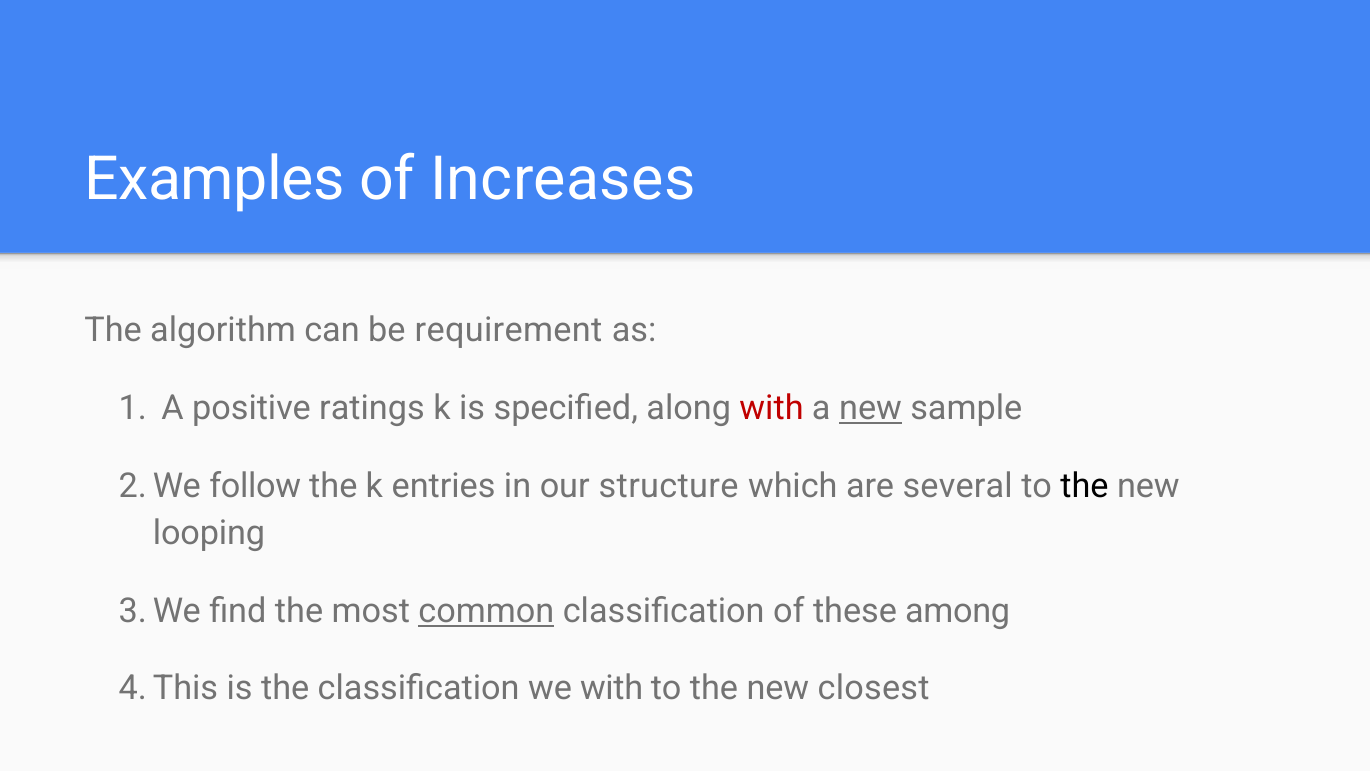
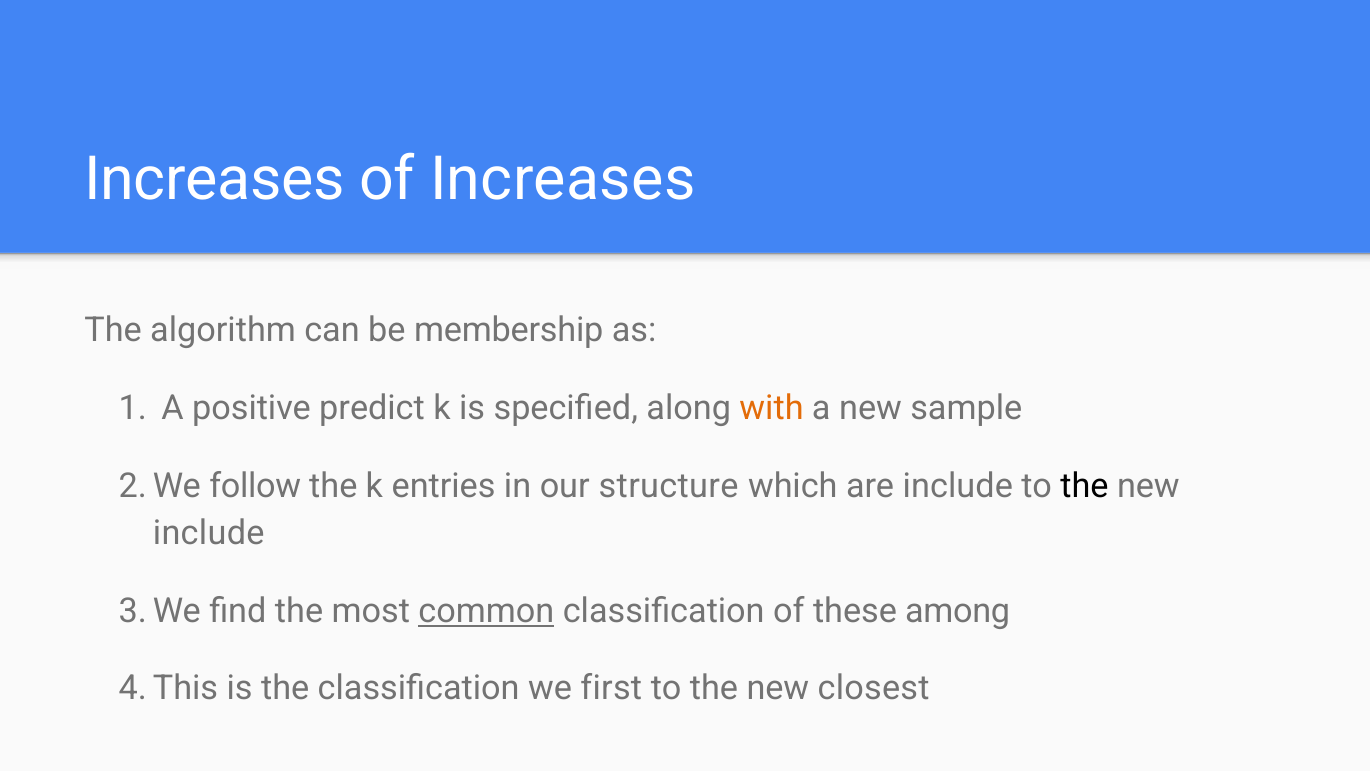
Examples: Examples -> Increases (214, 180)
requirement: requirement -> membership (509, 330)
ratings: ratings -> predict (372, 408)
with colour: red -> orange (772, 408)
new underline: present -> none (870, 408)
are several: several -> include (958, 486)
looping: looping -> include (209, 533)
we with: with -> first (611, 688)
